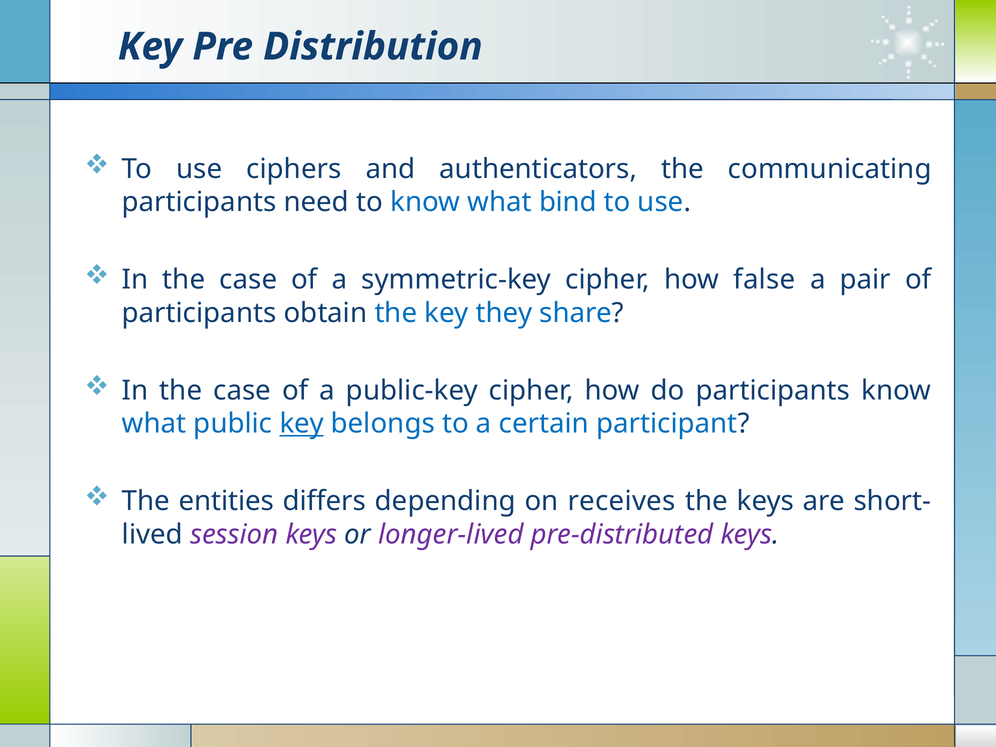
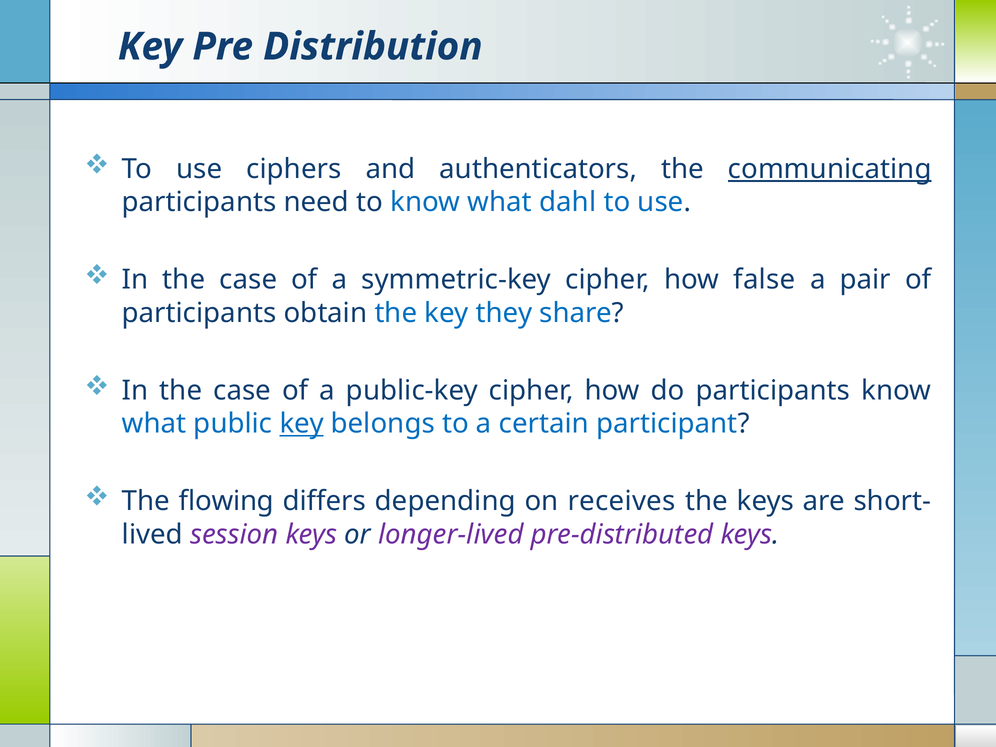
communicating underline: none -> present (830, 169)
bind: bind -> dahl (568, 202)
entities: entities -> flowing (226, 501)
